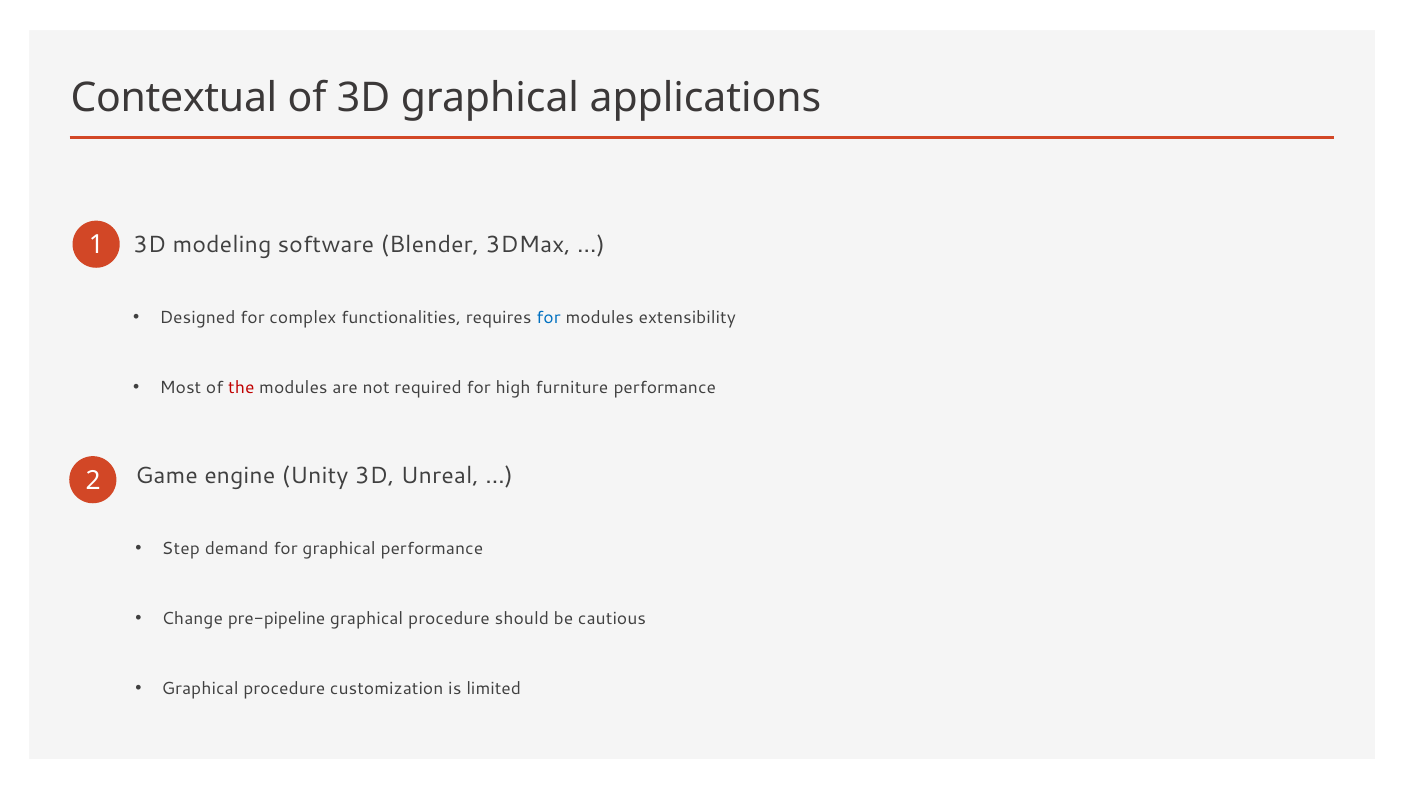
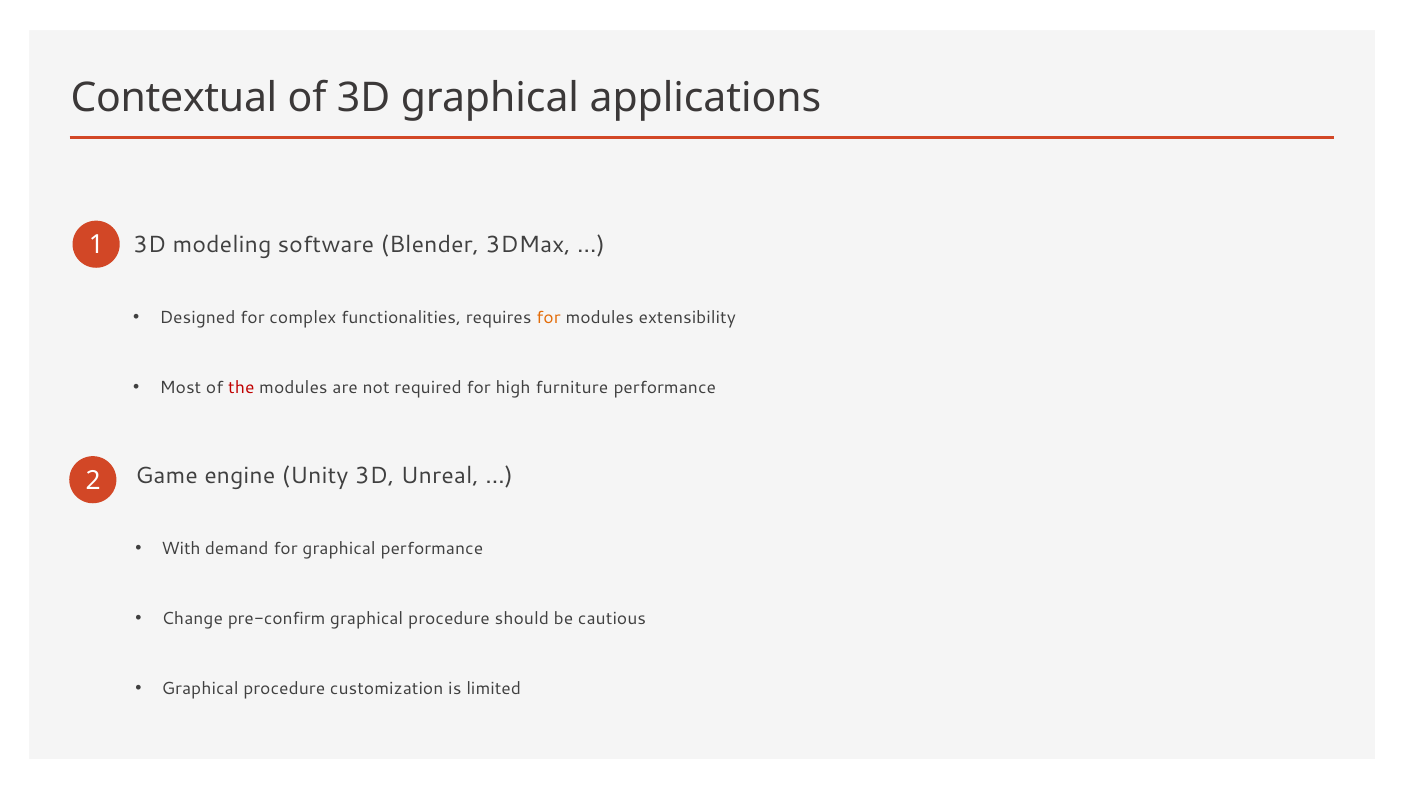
for colour: blue -> orange (549, 318)
Step: Step -> With (181, 549)
pre-pipeline: pre-pipeline -> pre-confirm (277, 619)
